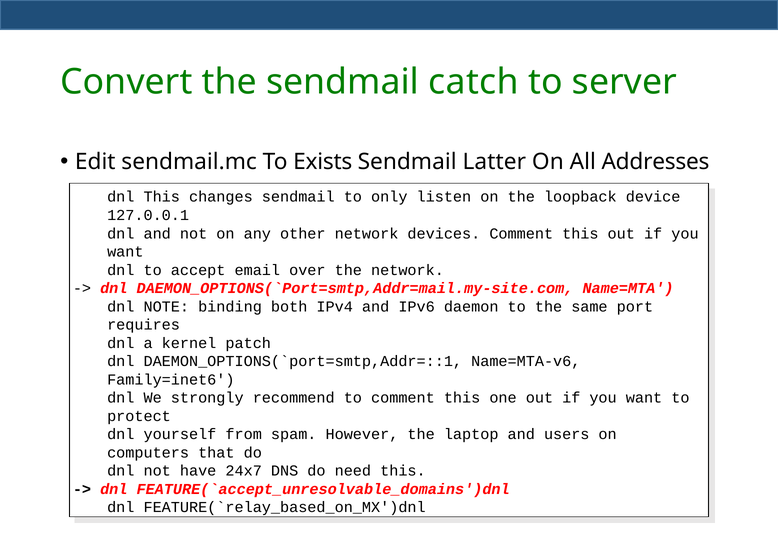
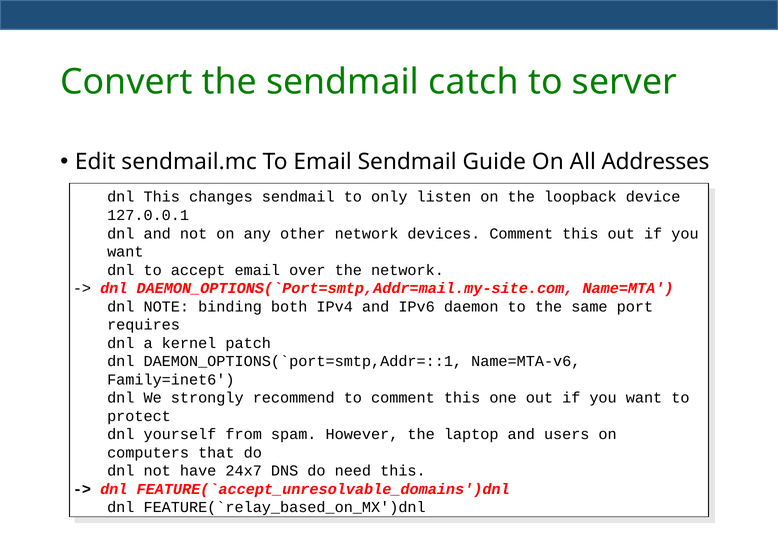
To Exists: Exists -> Email (323, 162)
Latter: Latter -> Guide (494, 162)
